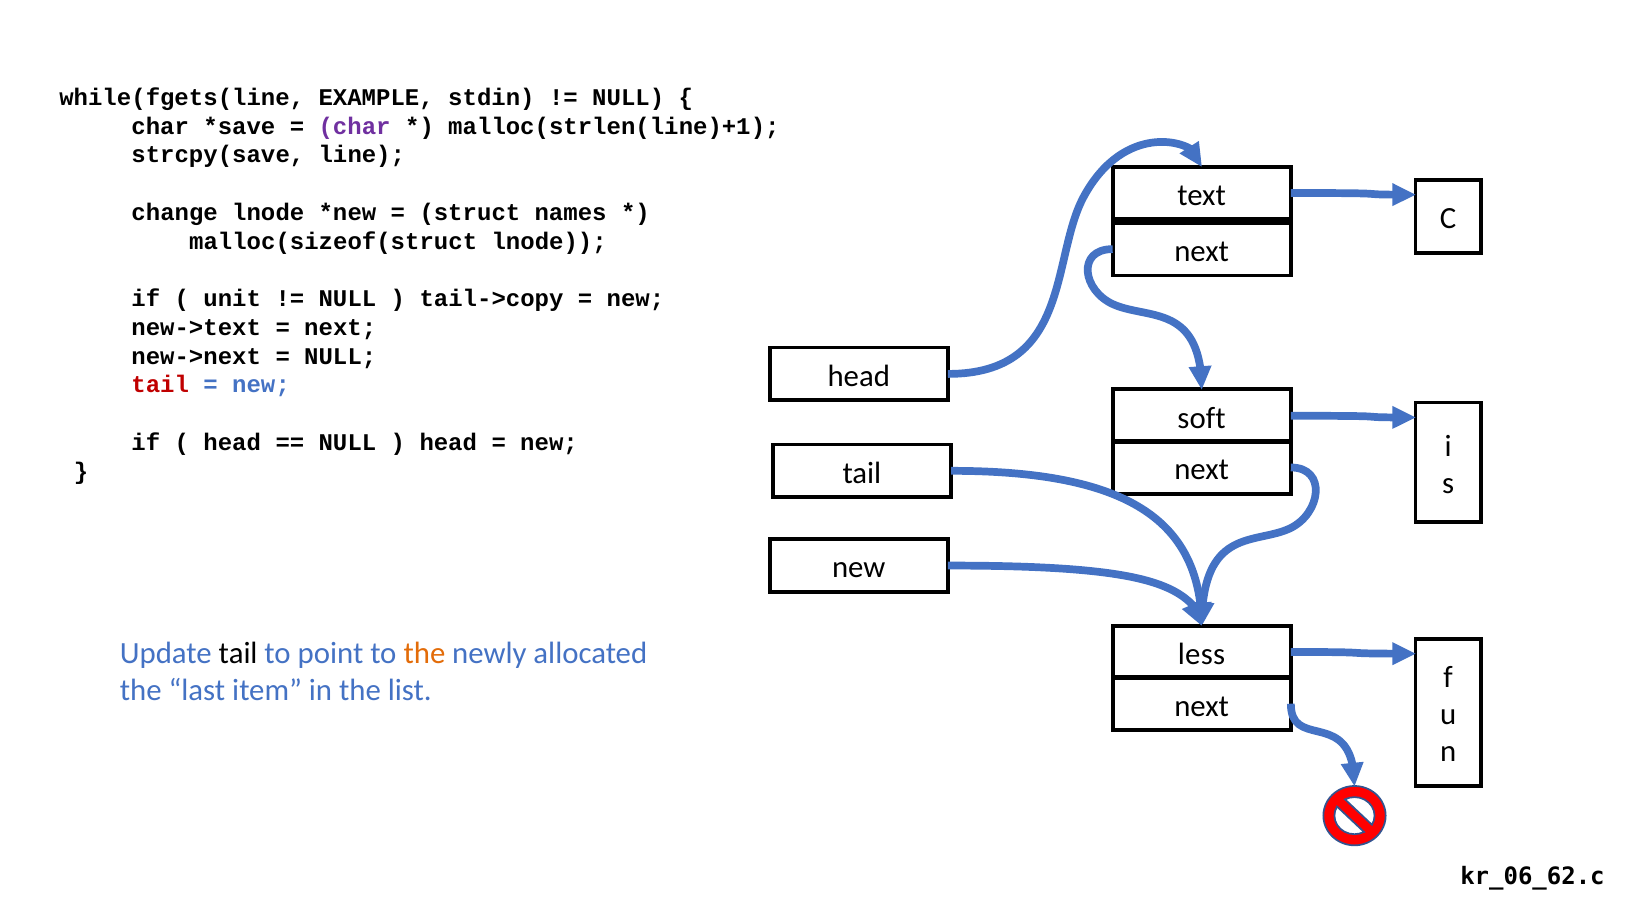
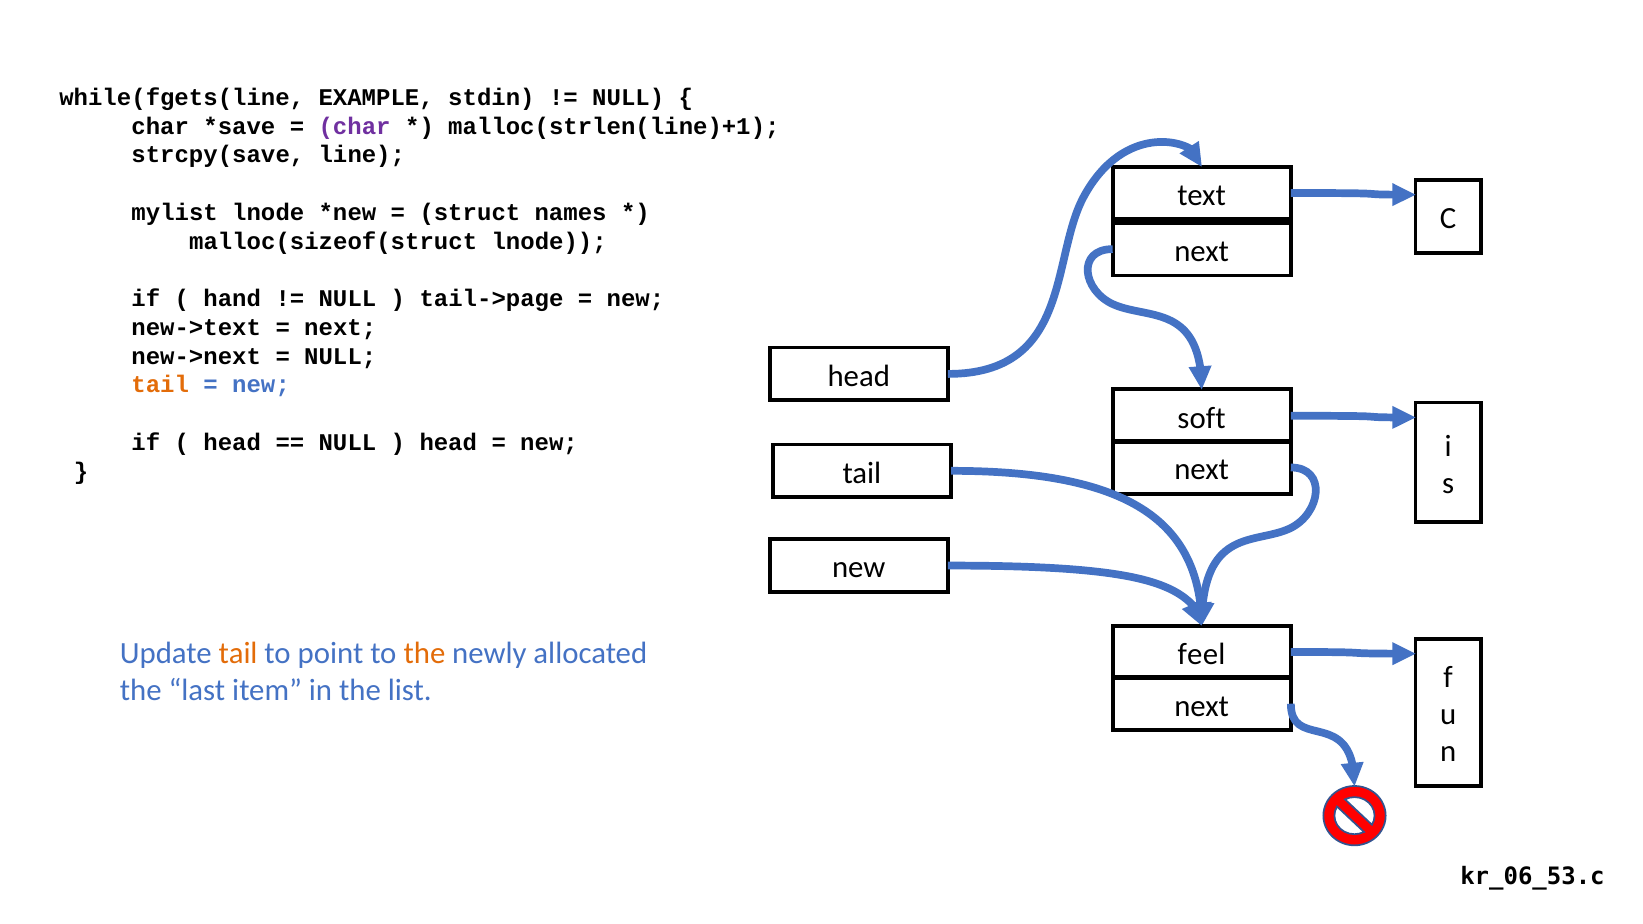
change: change -> mylist (175, 213)
unit: unit -> hand (232, 299)
tail->copy: tail->copy -> tail->page (491, 299)
tail colour: red -> orange (160, 385)
tail colour: black -> orange (238, 654)
less: less -> feel (1202, 654)
kr_06_62.c: kr_06_62.c -> kr_06_53.c (1532, 876)
